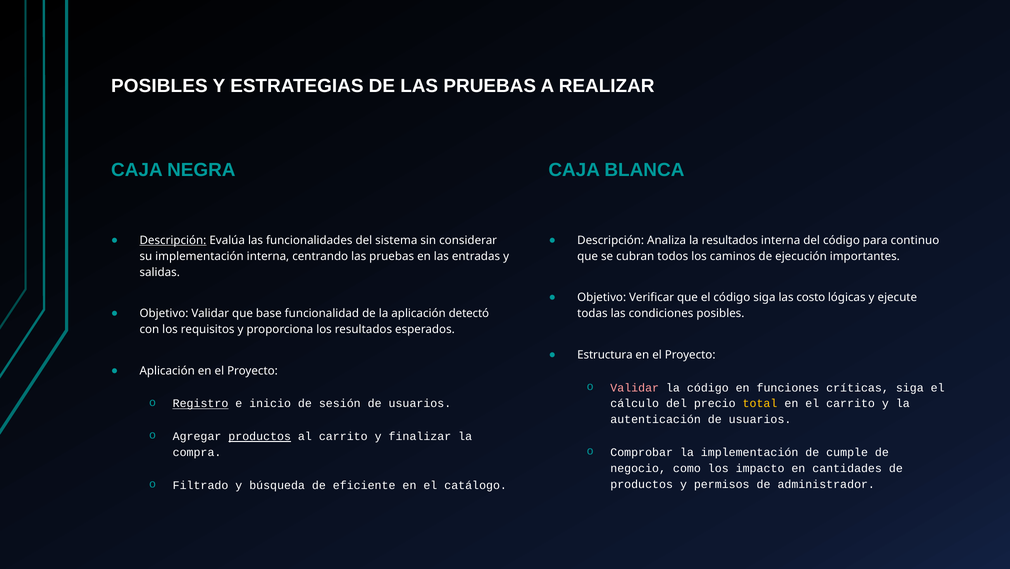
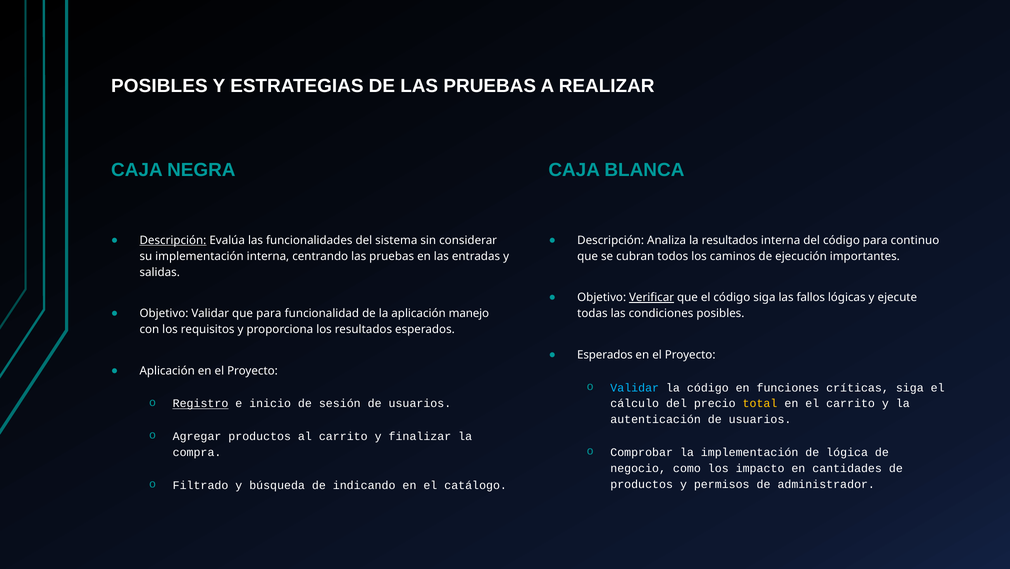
Verificar underline: none -> present (652, 297)
costo: costo -> fallos (811, 297)
que base: base -> para (269, 313)
detectó: detectó -> manejo (469, 313)
Estructura: Estructura -> Esperados (605, 354)
Validar colour: pink -> light blue (635, 387)
productos underline: present -> none (260, 436)
cumple: cumple -> lógica (847, 452)
eficiente: eficiente -> indicando (364, 485)
